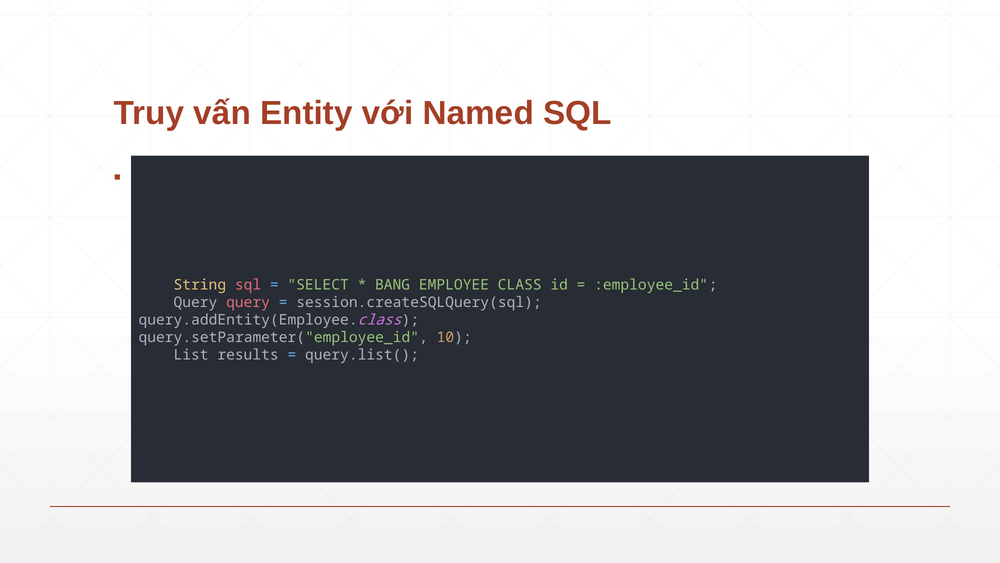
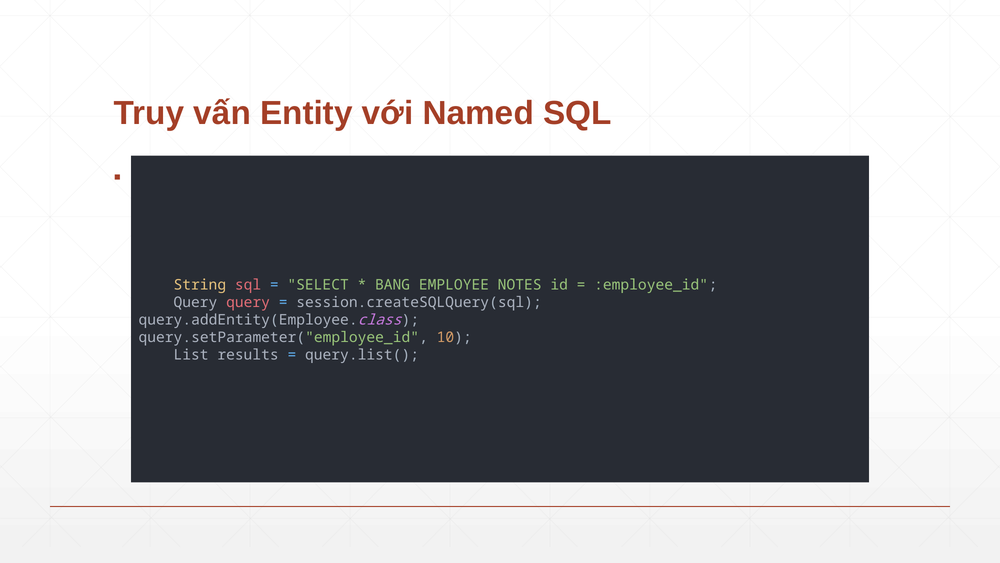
CLASS: CLASS -> NOTES (520, 285)
